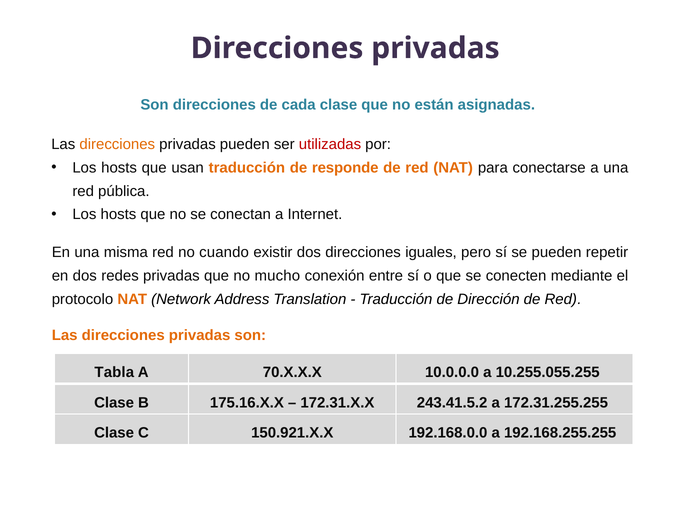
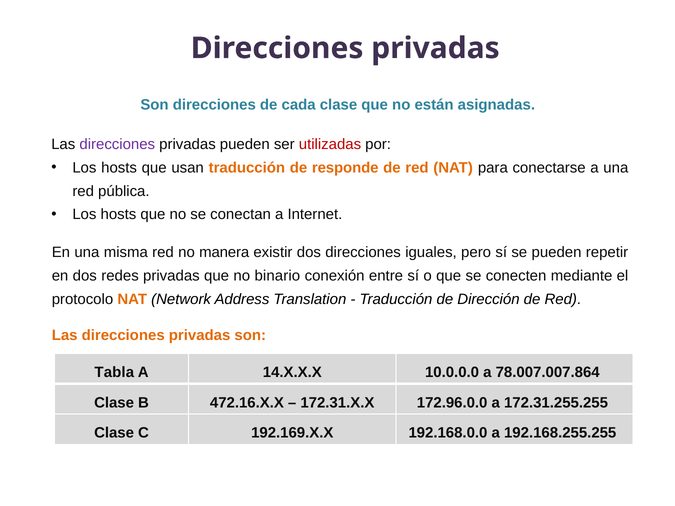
direcciones colour: orange -> purple (117, 144)
cuando: cuando -> manera (224, 253)
mucho: mucho -> binario (277, 276)
70.X.X.X: 70.X.X.X -> 14.X.X.X (292, 373)
10.255.055.255: 10.255.055.255 -> 78.007.007.864 (548, 373)
175.16.X.X: 175.16.X.X -> 472.16.X.X (247, 403)
243.41.5.2: 243.41.5.2 -> 172.96.0.0 (452, 403)
150.921.X.X: 150.921.X.X -> 192.169.X.X (292, 433)
